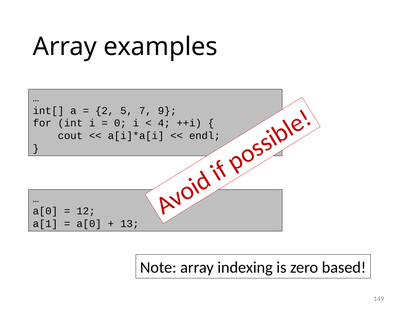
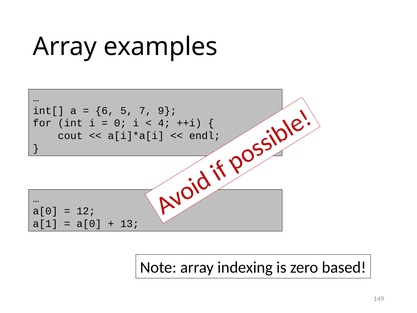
2: 2 -> 6 (105, 111)
